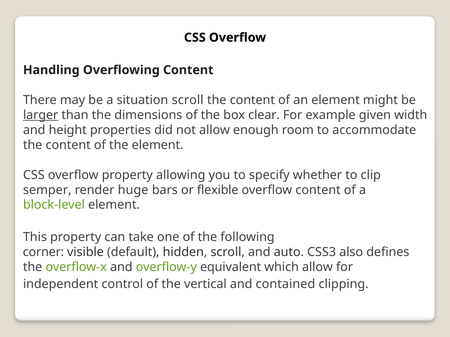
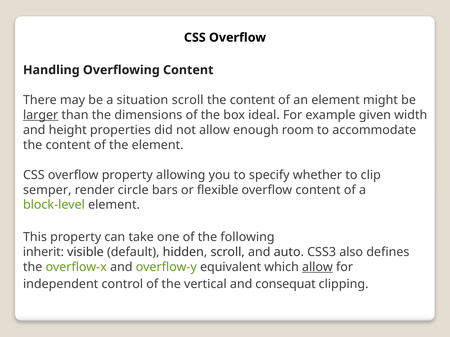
clear: clear -> ideal (264, 115)
huge: huge -> circle (133, 190)
corner: corner -> inherit (43, 252)
allow underline: none -> present (317, 267)
contained: contained -> consequat (286, 284)
